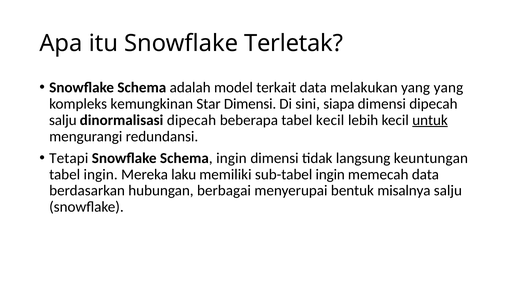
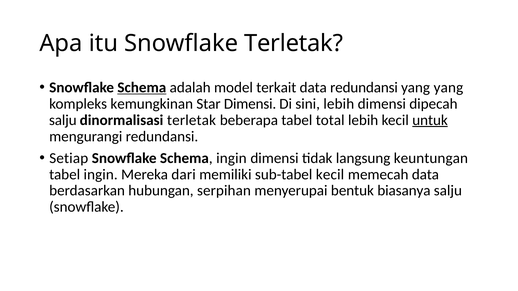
Schema underline: none -> present (142, 88)
data melakukan: melakukan -> redundansi (364, 88)
sini siapa: siapa -> lebih (339, 104)
dinormalisasi dipecah: dipecah -> terletak (191, 120)
tabel kecil: kecil -> total (330, 120)
Tetapi: Tetapi -> Setiap (69, 158)
laku: laku -> dari (184, 175)
sub-tabel ingin: ingin -> kecil (330, 175)
berbagai: berbagai -> serpihan (224, 191)
misalnya: misalnya -> biasanya (404, 191)
